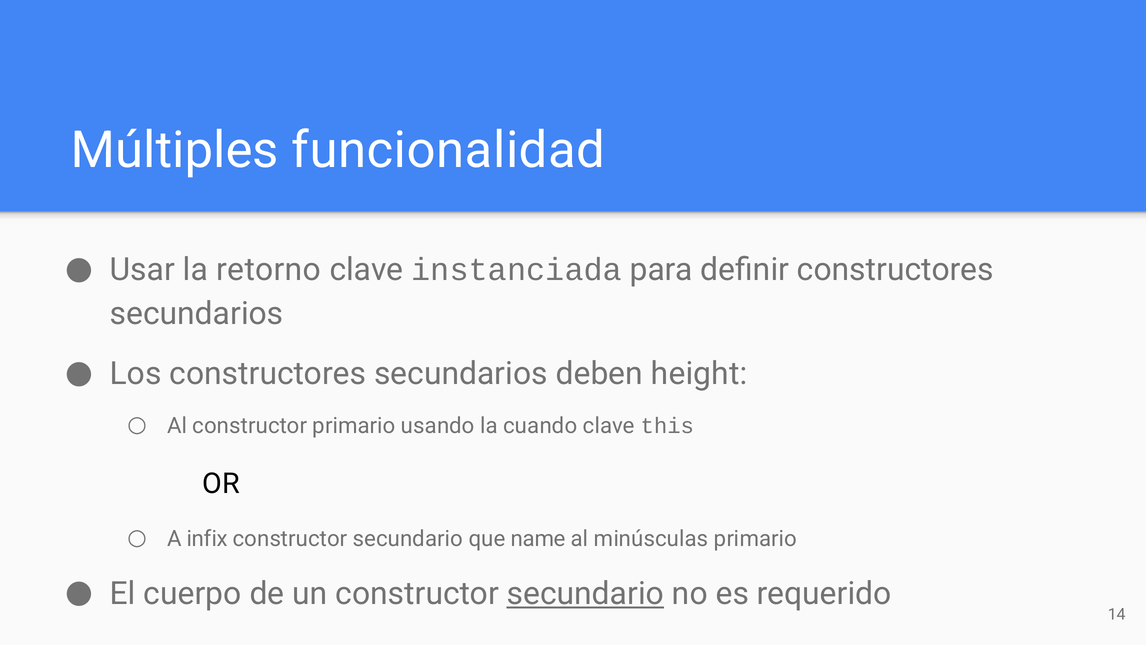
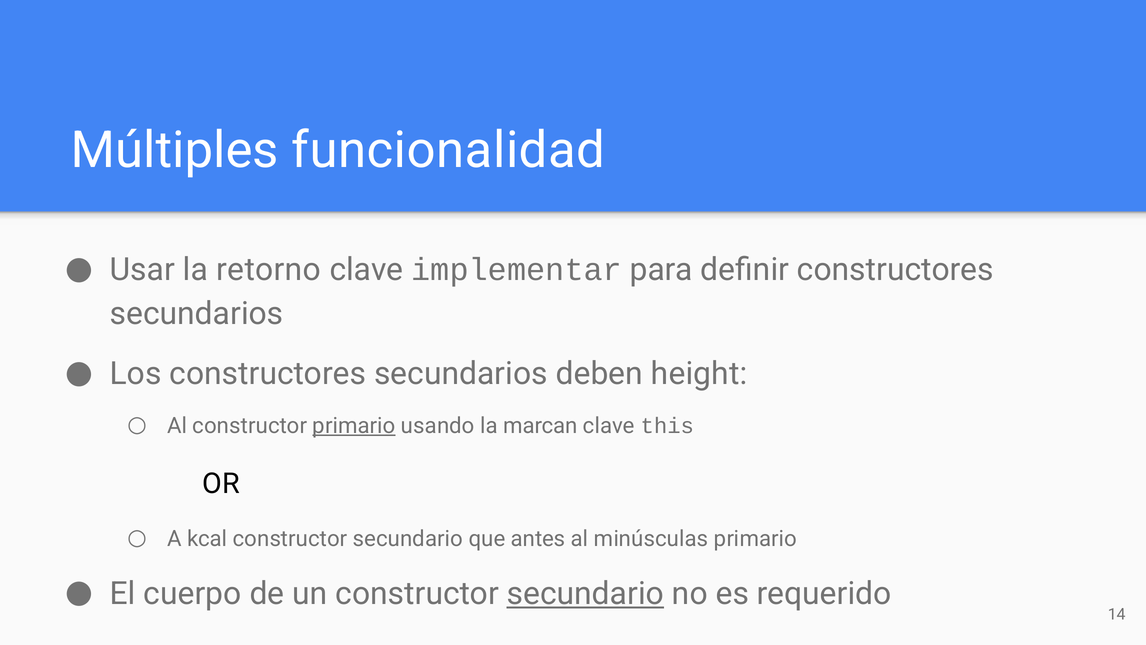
instanciada: instanciada -> implementar (517, 270)
primario underline: none -> present (354, 425)
cuando: cuando -> marcan (540, 425)
infix: infix -> kcal (207, 538)
name: name -> antes (538, 538)
